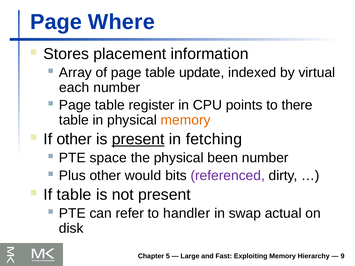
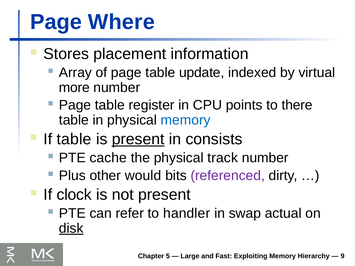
each: each -> more (74, 88)
memory colour: orange -> blue (186, 120)
If other: other -> table (74, 139)
fetching: fetching -> consists (214, 139)
space: space -> cache (108, 158)
been: been -> track (223, 158)
If table: table -> clock (74, 195)
disk underline: none -> present (71, 229)
